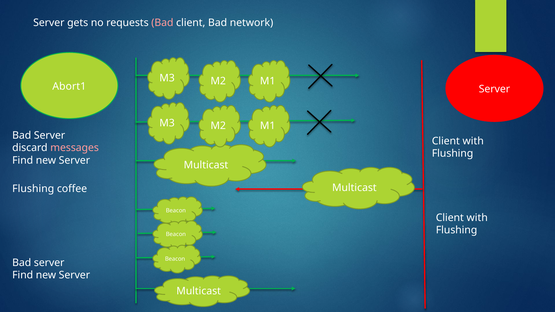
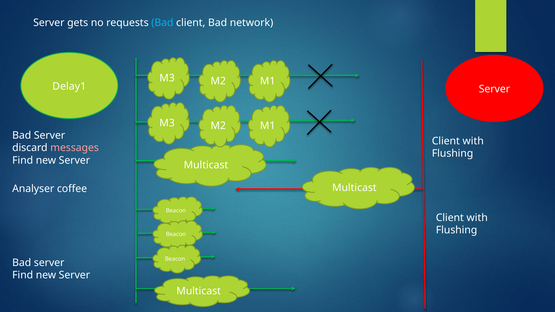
Bad colour: pink -> light blue (162, 23)
Abort1: Abort1 -> Delay1 (69, 86)
Flushing: Flushing -> Analyser (33, 189)
